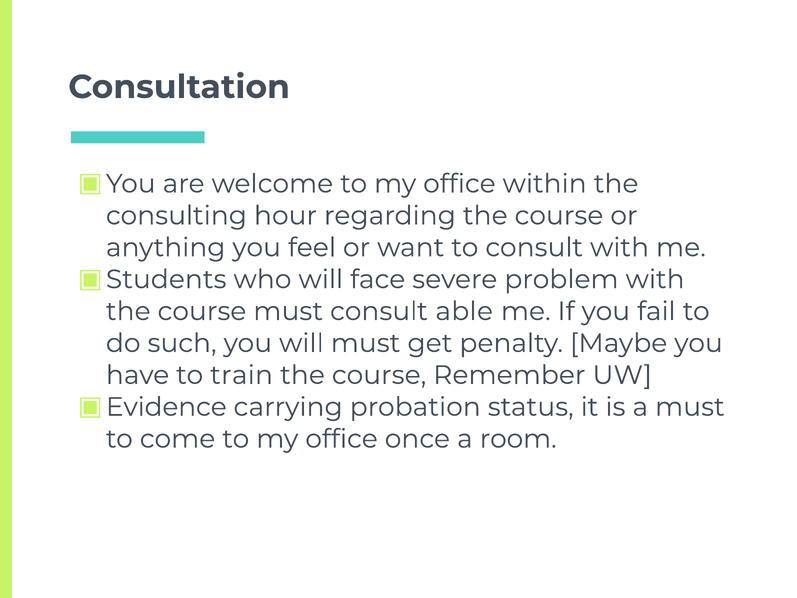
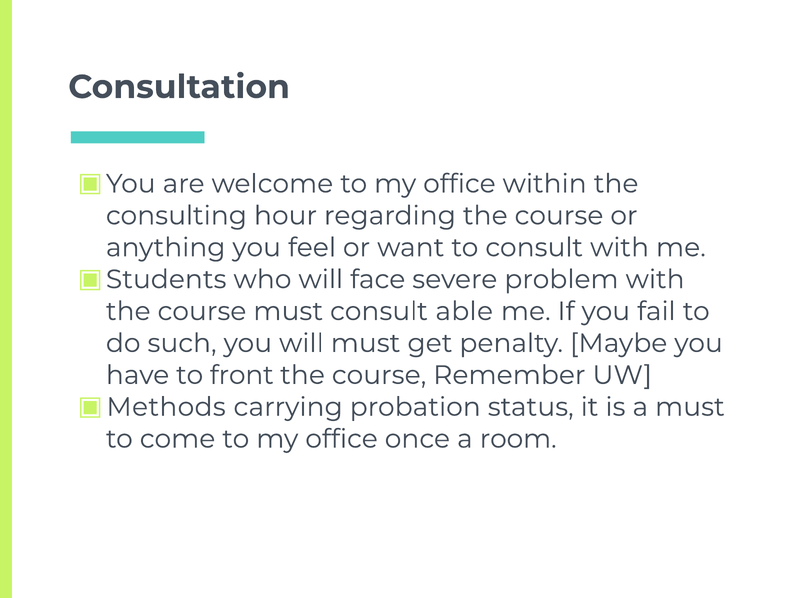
train: train -> front (242, 375)
Evidence: Evidence -> Methods (166, 407)
